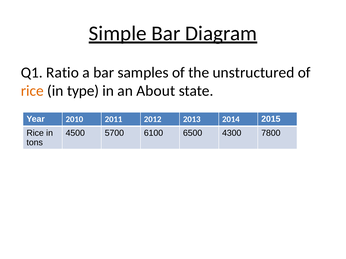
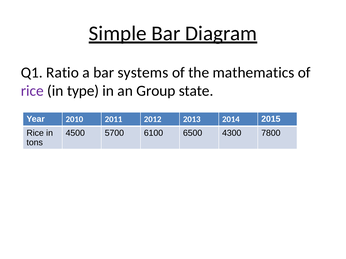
samples: samples -> systems (143, 73)
unstructured: unstructured -> mathematics (254, 73)
rice colour: orange -> purple (32, 91)
About: About -> Group (156, 91)
